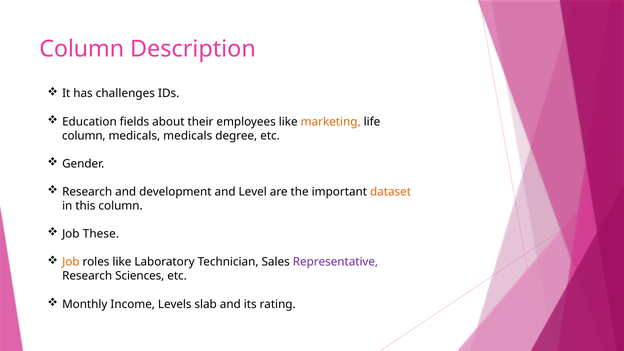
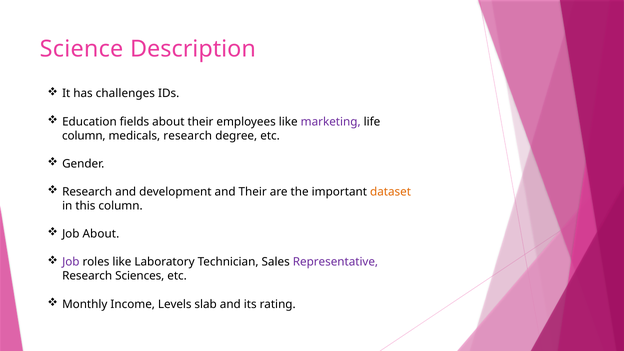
Column: Column -> Science (82, 49)
marketing colour: orange -> purple (331, 122)
medicals medicals: medicals -> research (188, 136)
and Level: Level -> Their (253, 192)
Job These: These -> About (101, 234)
Job colour: orange -> purple (71, 262)
